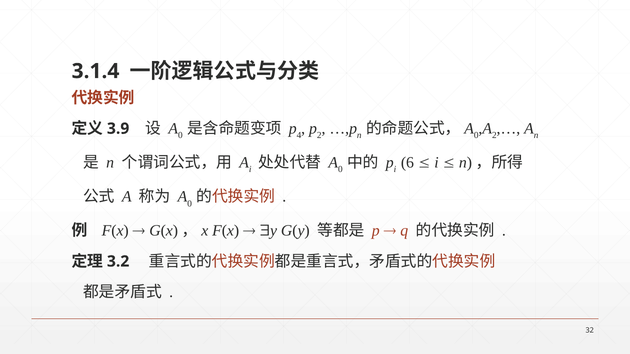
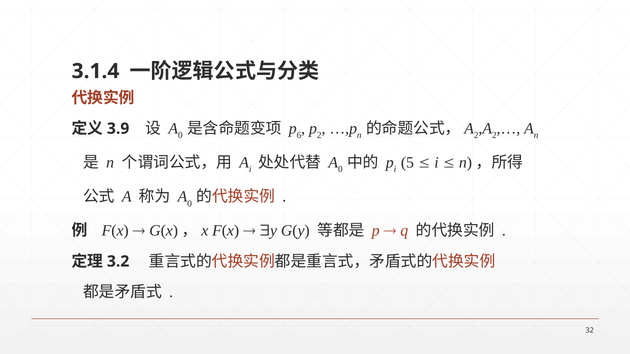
4: 4 -> 6 (299, 136)
0: 0 -> 2 (476, 136)
6: 6 -> 5 (407, 163)
